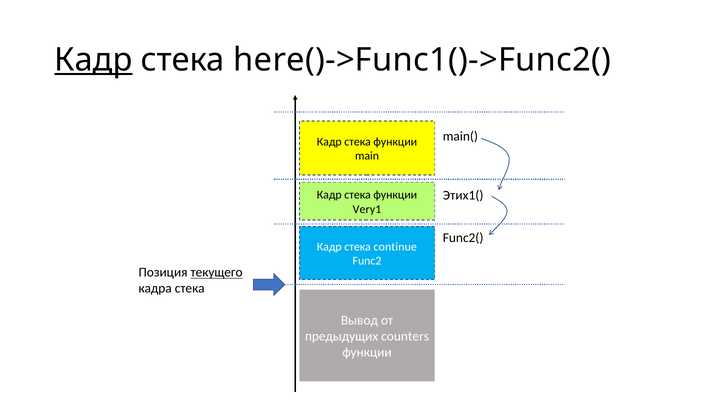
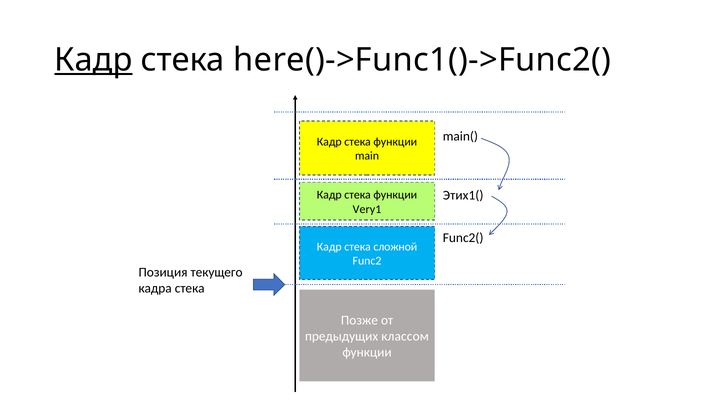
continue: continue -> сложной (395, 247)
текущего underline: present -> none (217, 272)
Вывод: Вывод -> Позже (359, 320)
counters: counters -> классом (405, 336)
